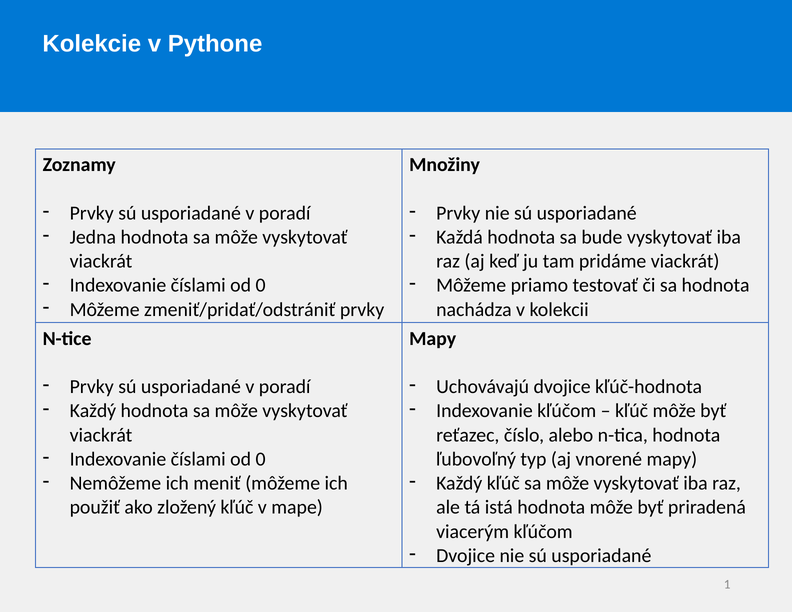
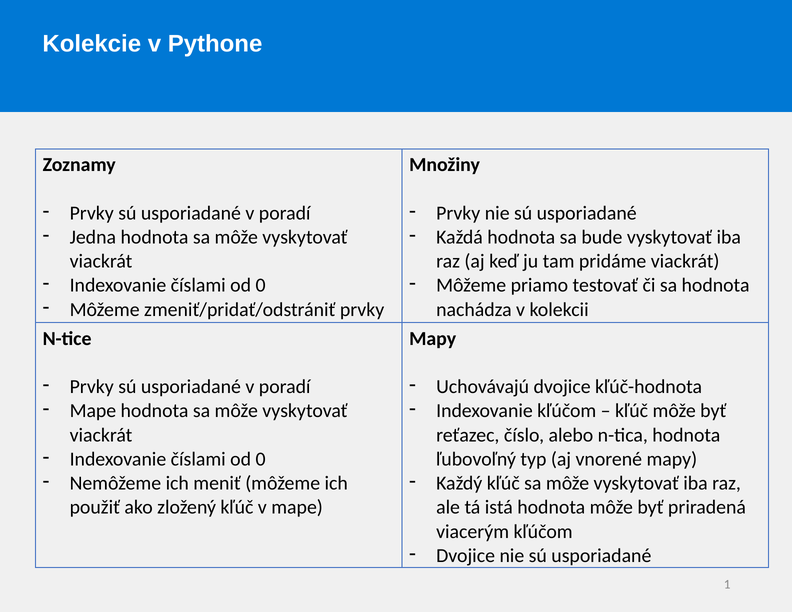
Každý: Každý -> Mape (93, 411)
